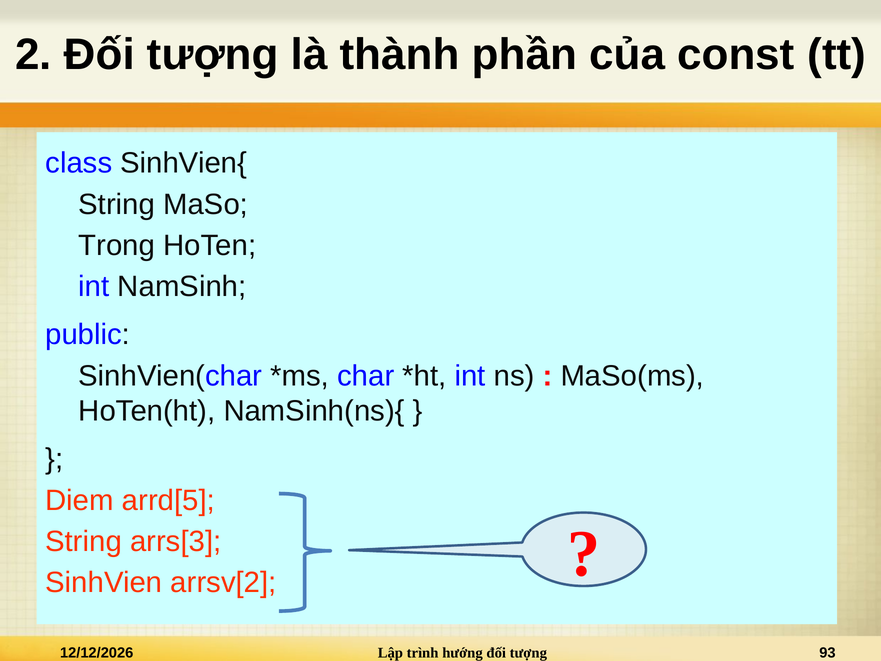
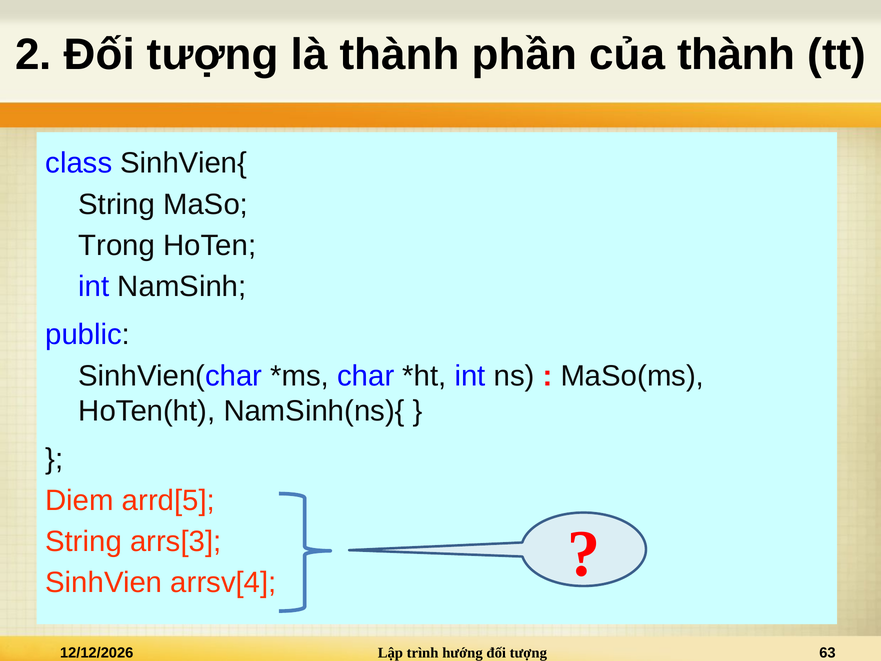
của const: const -> thành (736, 54)
arrsv[2: arrsv[2 -> arrsv[4 (223, 582)
93: 93 -> 63 (827, 653)
